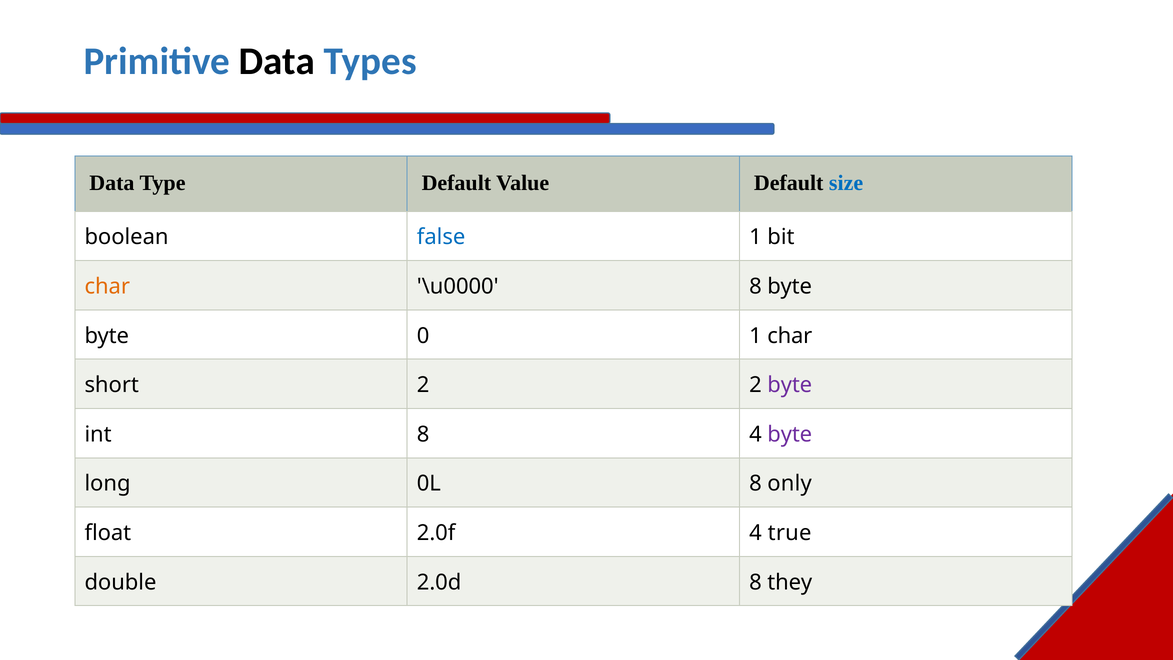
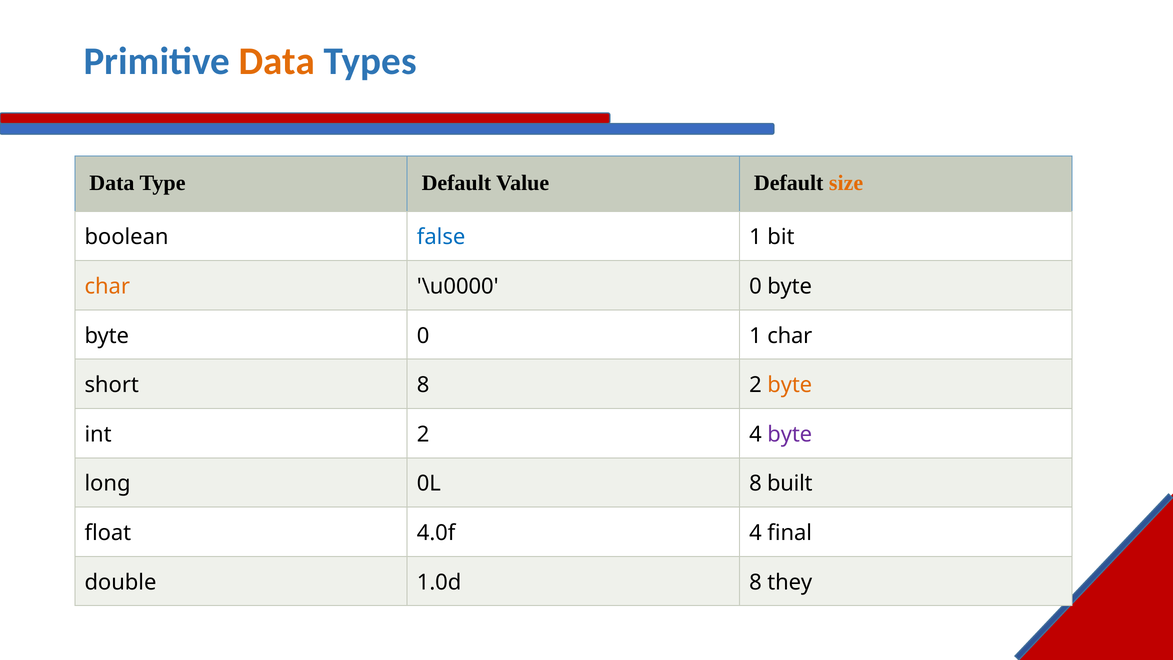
Data colour: black -> orange (277, 62)
size colour: blue -> orange (846, 183)
\u0000 8: 8 -> 0 (755, 286)
short 2: 2 -> 8 (423, 385)
byte colour: purple -> orange (790, 385)
int 8: 8 -> 2 (423, 434)
only: only -> built (790, 484)
2.0f: 2.0f -> 4.0f (436, 533)
true: true -> final (790, 533)
2.0d: 2.0d -> 1.0d (439, 582)
